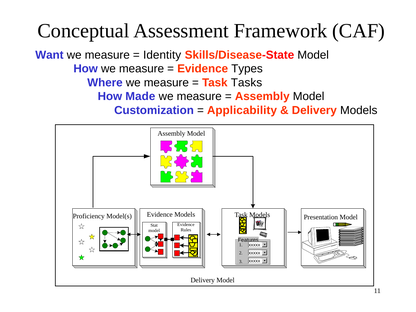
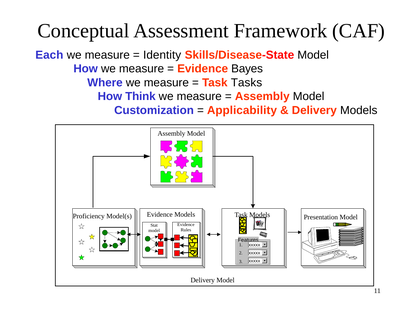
Want: Want -> Each (49, 55)
Types: Types -> Bayes (247, 69)
Made: Made -> Think (140, 96)
